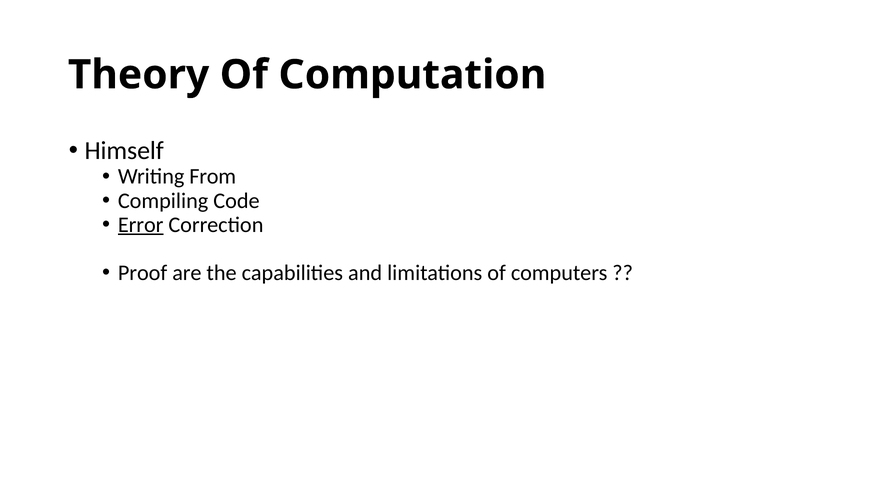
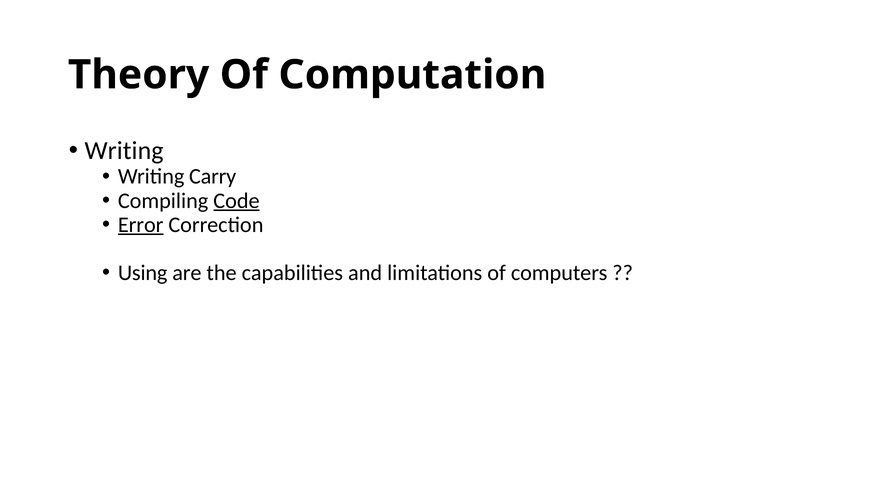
Himself: Himself -> Writing (124, 150)
From: From -> Carry (213, 176)
Code underline: none -> present (237, 200)
Proof: Proof -> Using (143, 273)
